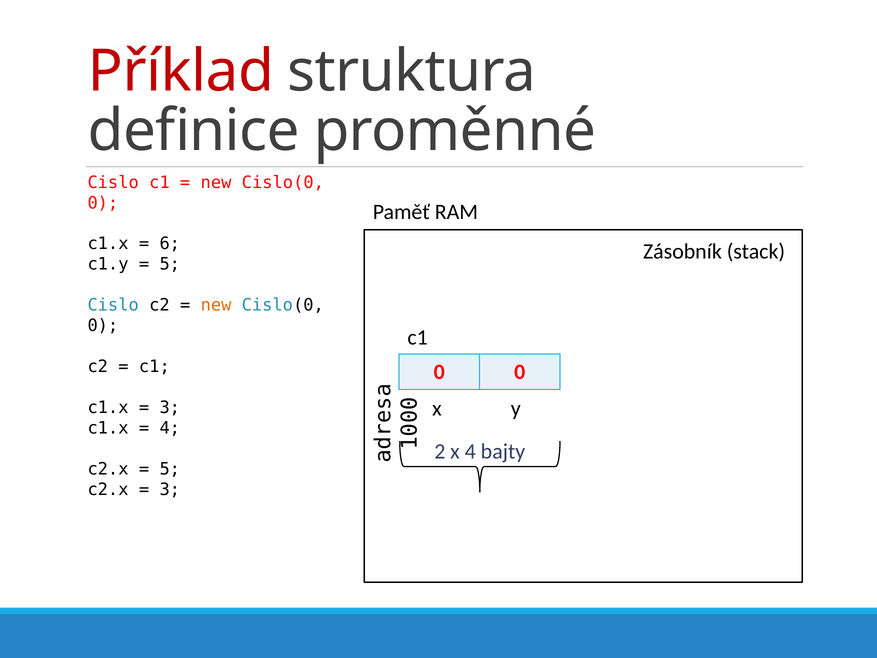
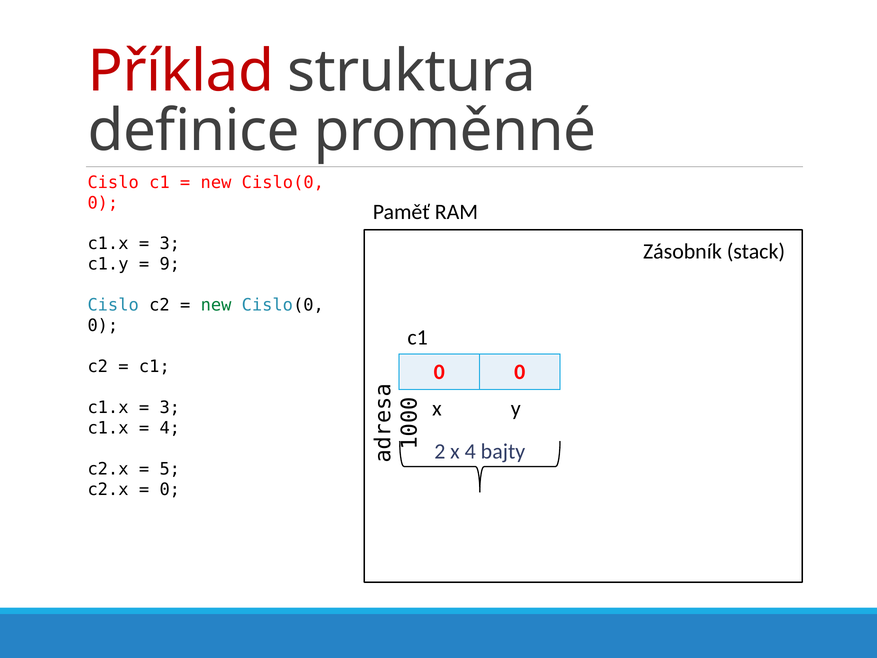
6: 6 -> 3 (170, 244)
5: 5 -> 9 (170, 264)
new colour: orange -> green (216, 305)
3: 3 -> 0 (170, 489)
